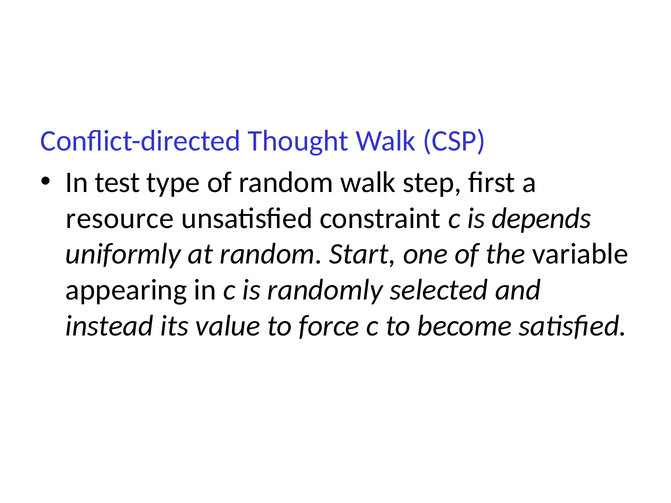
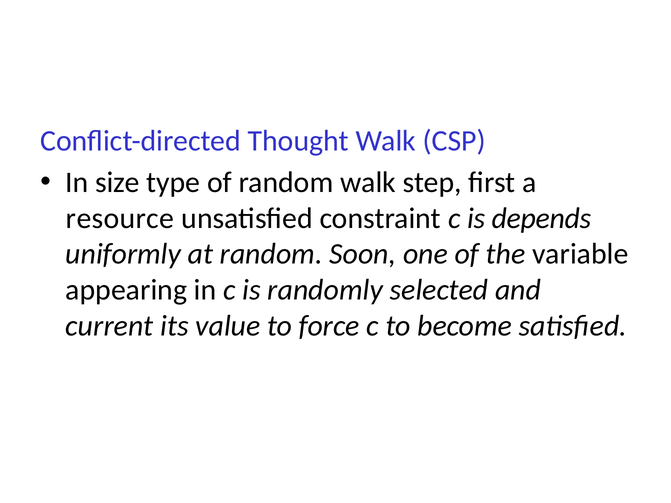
test: test -> size (117, 183)
Start: Start -> Soon (363, 254)
instead: instead -> current (109, 326)
